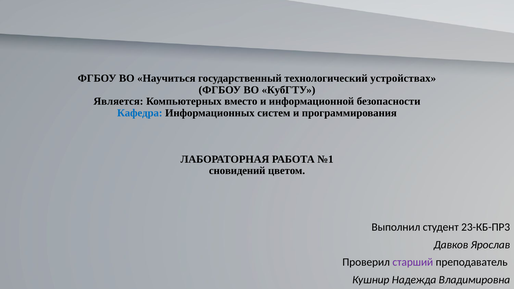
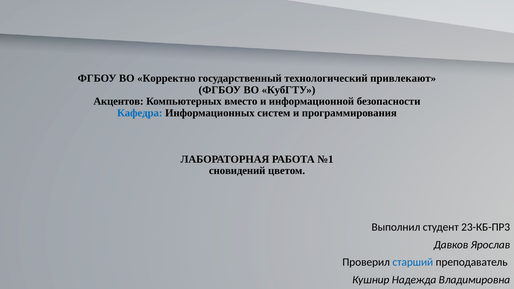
Научиться: Научиться -> Корректно (166, 78)
устройствах: устройствах -> привлекают (403, 78)
Является: Является -> Акцентов (119, 101)
старший colour: purple -> blue (413, 262)
